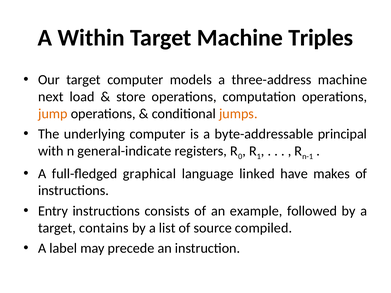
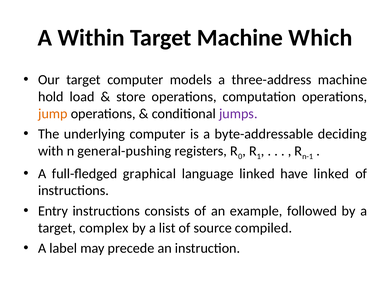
Triples: Triples -> Which (320, 38)
next: next -> hold (51, 97)
jumps colour: orange -> purple (238, 114)
principal: principal -> deciding (342, 134)
general-indicate: general-indicate -> general-pushing (124, 151)
have makes: makes -> linked (331, 174)
contains: contains -> complex (104, 228)
